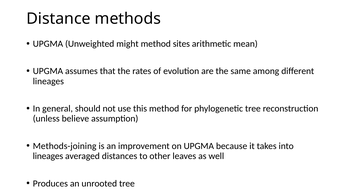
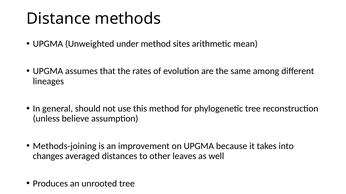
might: might -> under (128, 44)
lineages: lineages -> changes (48, 157)
